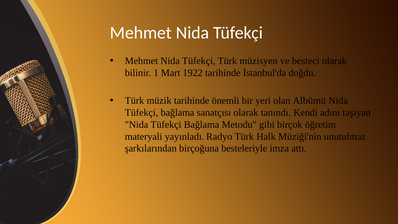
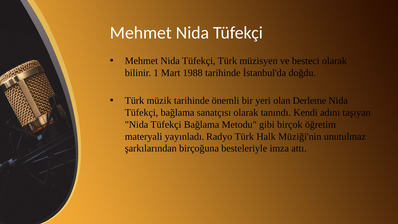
1922: 1922 -> 1988 (193, 73)
Albümü: Albümü -> Derleme (309, 101)
